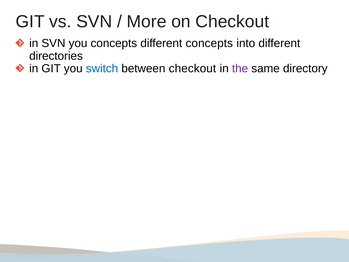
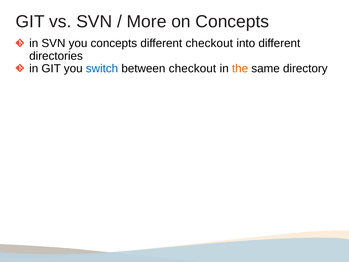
on Checkout: Checkout -> Concepts (232, 22)
different concepts: concepts -> checkout (209, 43)
the colour: purple -> orange (240, 68)
